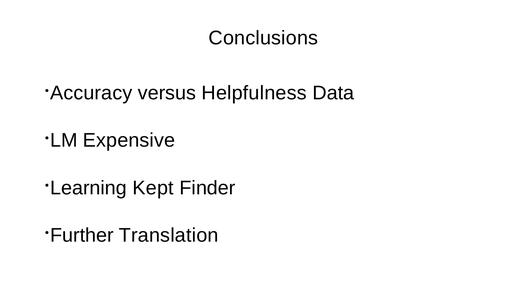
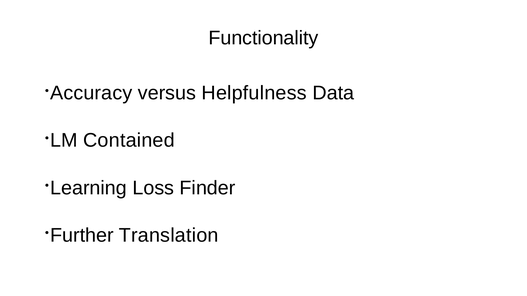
Conclusions: Conclusions -> Functionality (263, 38)
Expensive: Expensive -> Contained (129, 141)
Kept: Kept -> Loss (153, 188)
